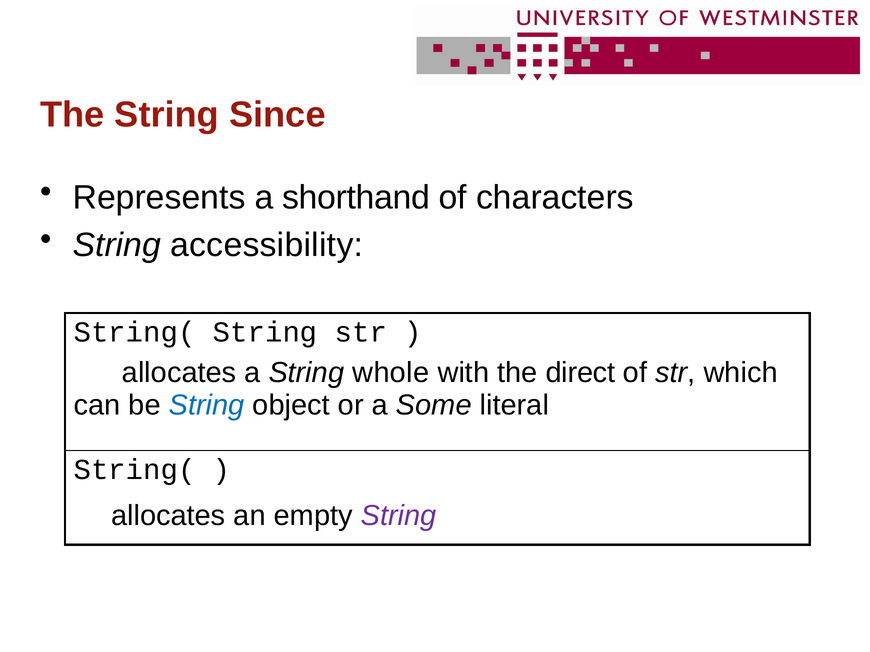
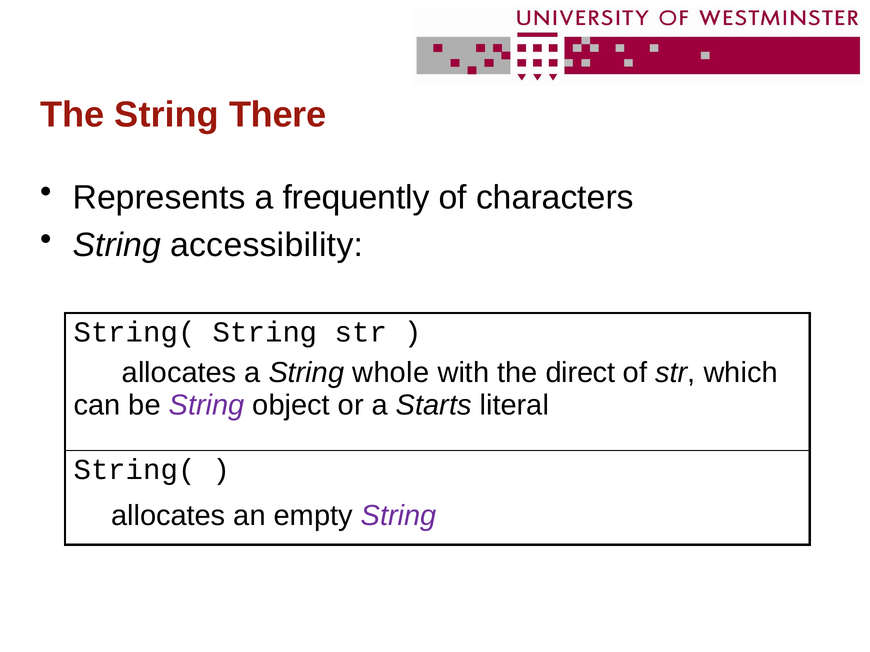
Since: Since -> There (278, 115)
shorthand: shorthand -> frequently (356, 198)
String colour: blue -> purple (207, 405)
Some: Some -> Starts (434, 405)
